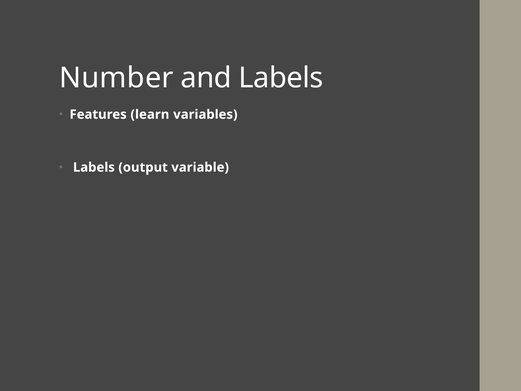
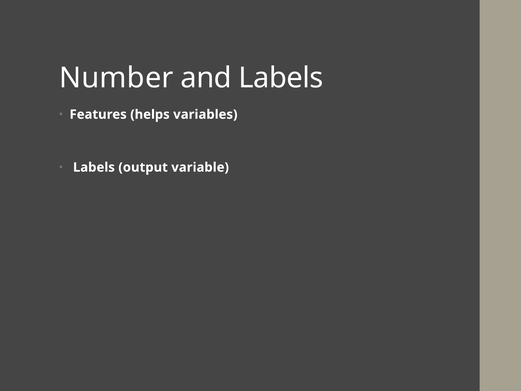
learn: learn -> helps (150, 114)
